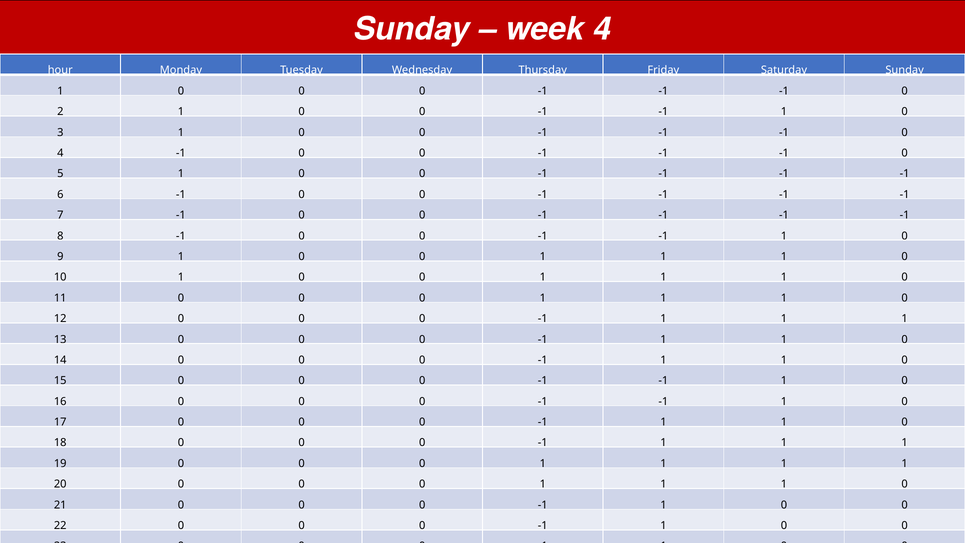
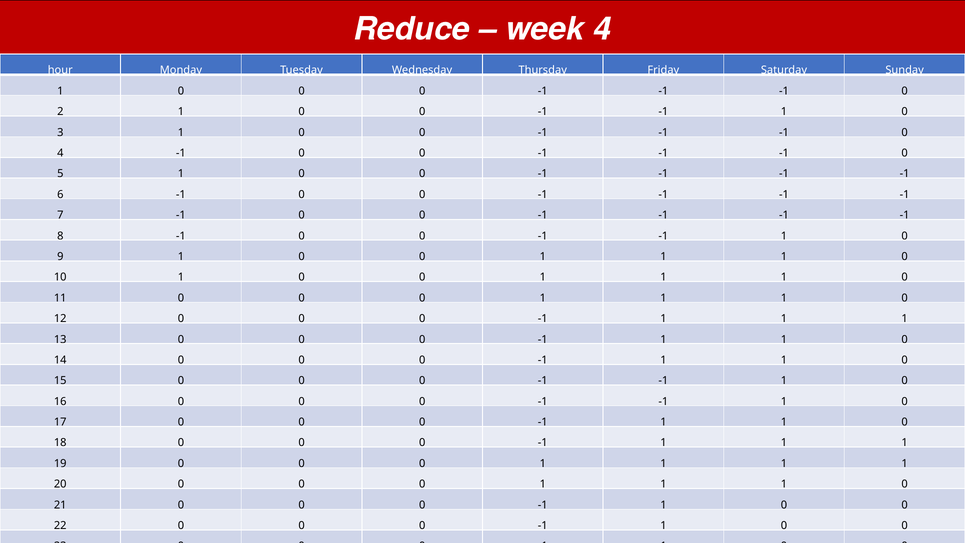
Sunday: Sunday -> Reduce (412, 29)
